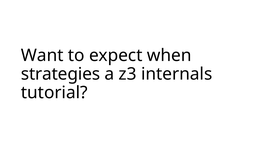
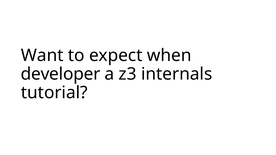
strategies: strategies -> developer (61, 74)
